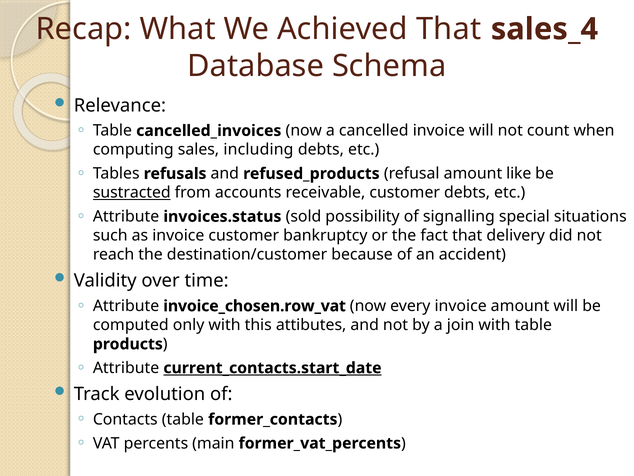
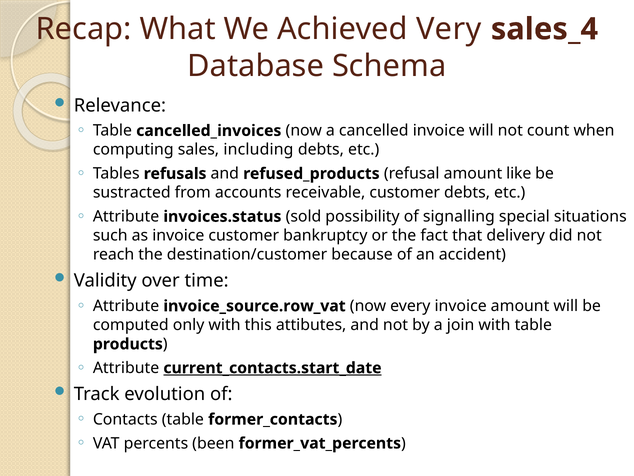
Achieved That: That -> Very (449, 29)
sustracted underline: present -> none (132, 192)
invoice_chosen.row_vat: invoice_chosen.row_vat -> invoice_source.row_vat (255, 306)
main: main -> been (213, 443)
